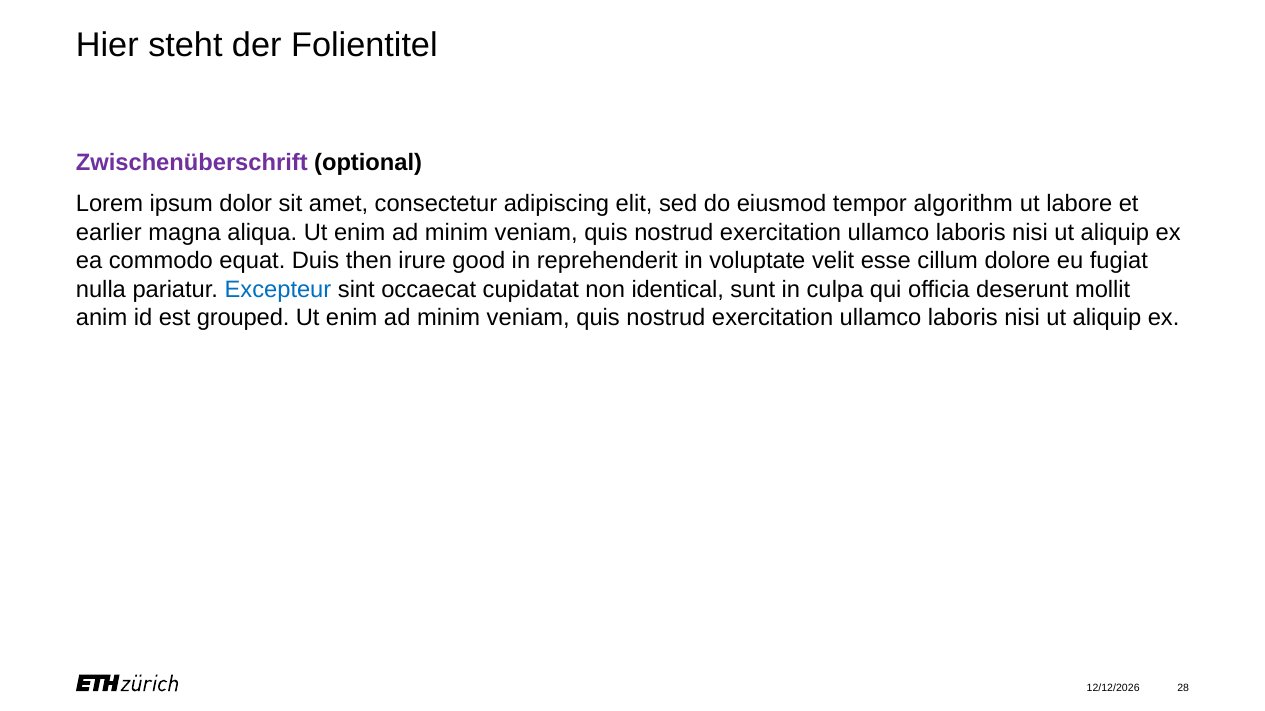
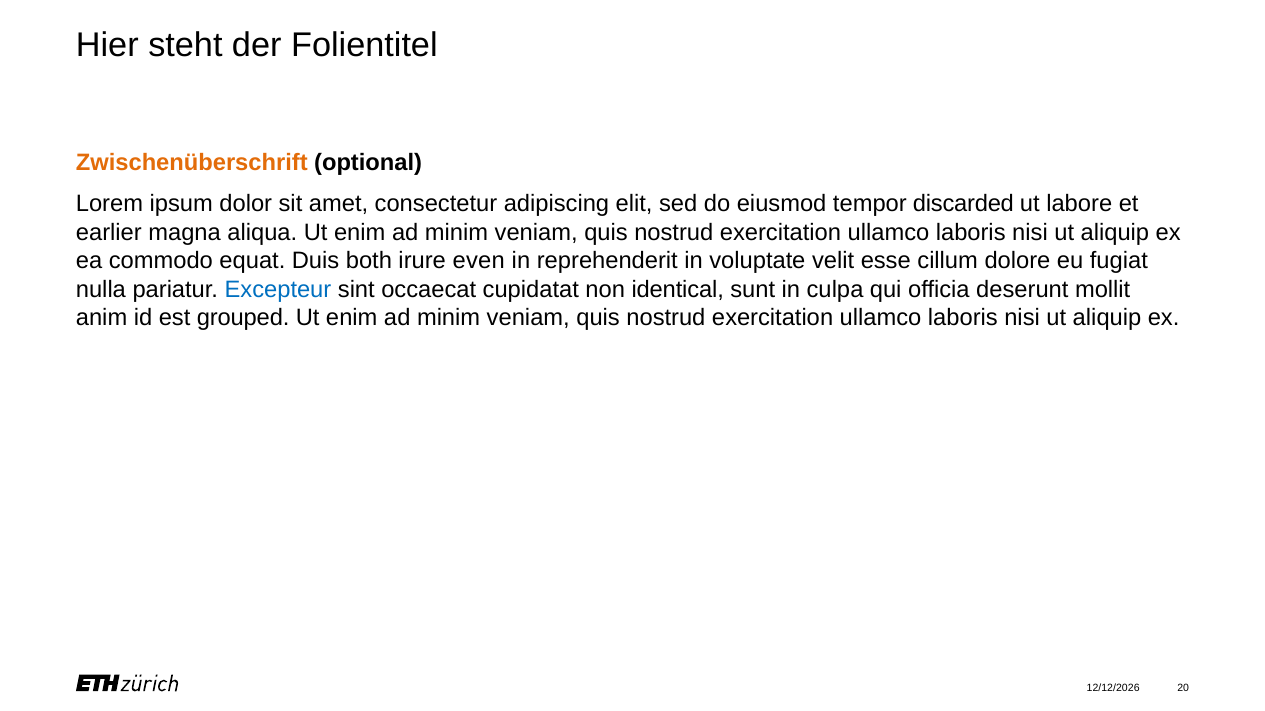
Zwischenüberschrift colour: purple -> orange (192, 162)
algorithm: algorithm -> discarded (963, 204)
then: then -> both (369, 261)
good: good -> even (479, 261)
28: 28 -> 20 (1183, 689)
